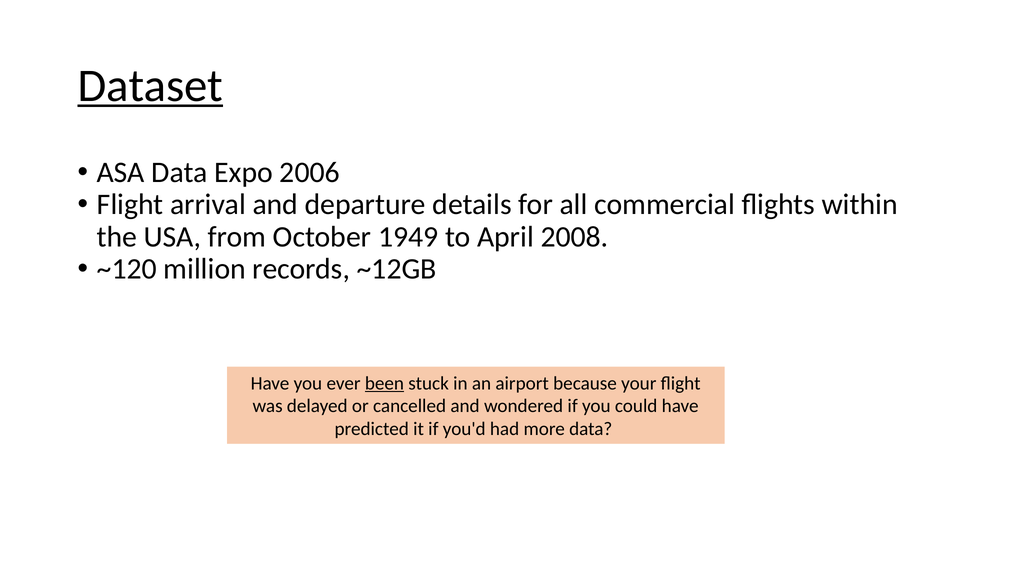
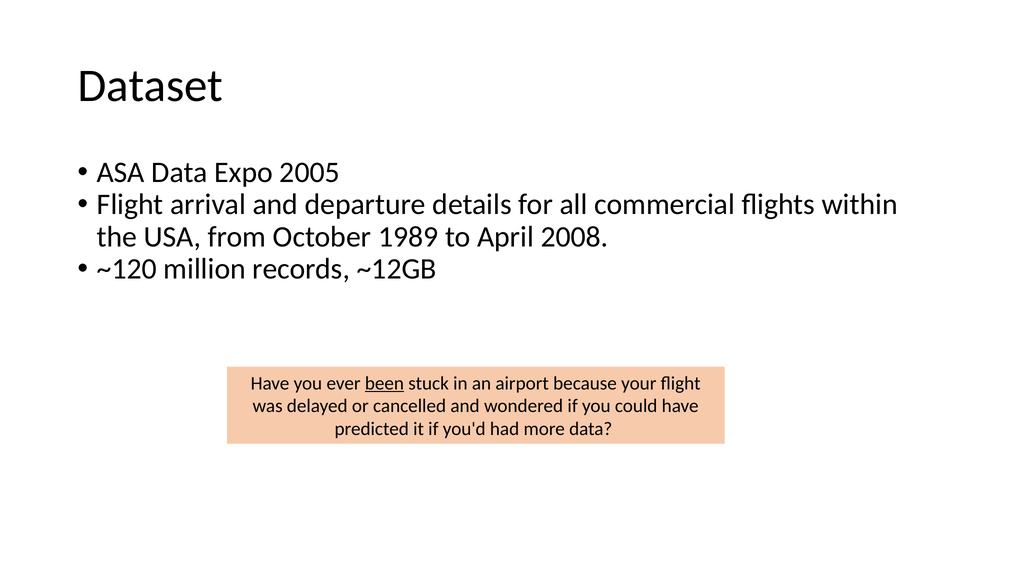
Dataset underline: present -> none (150, 86)
2006: 2006 -> 2005 (310, 173)
1949: 1949 -> 1989 (408, 237)
